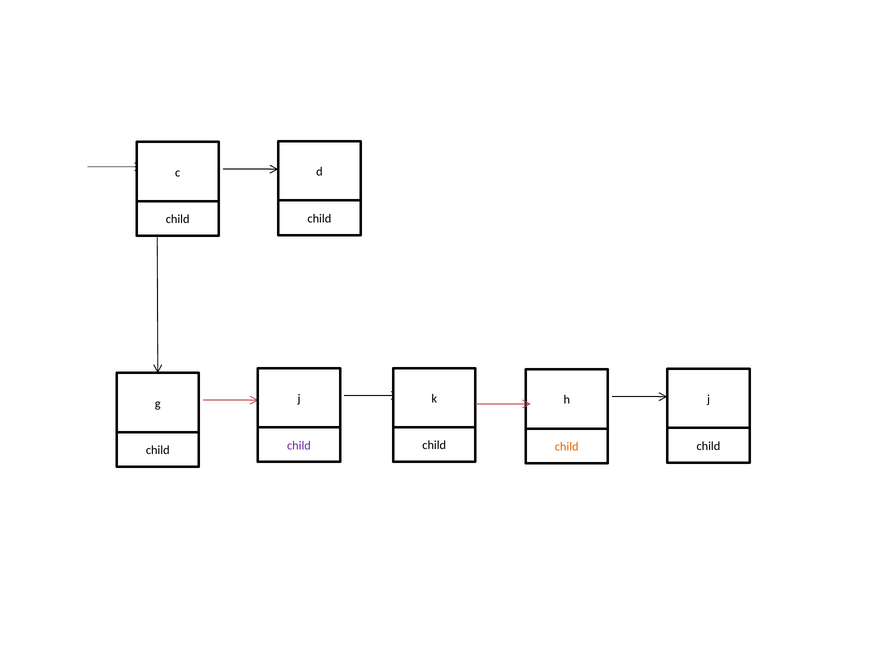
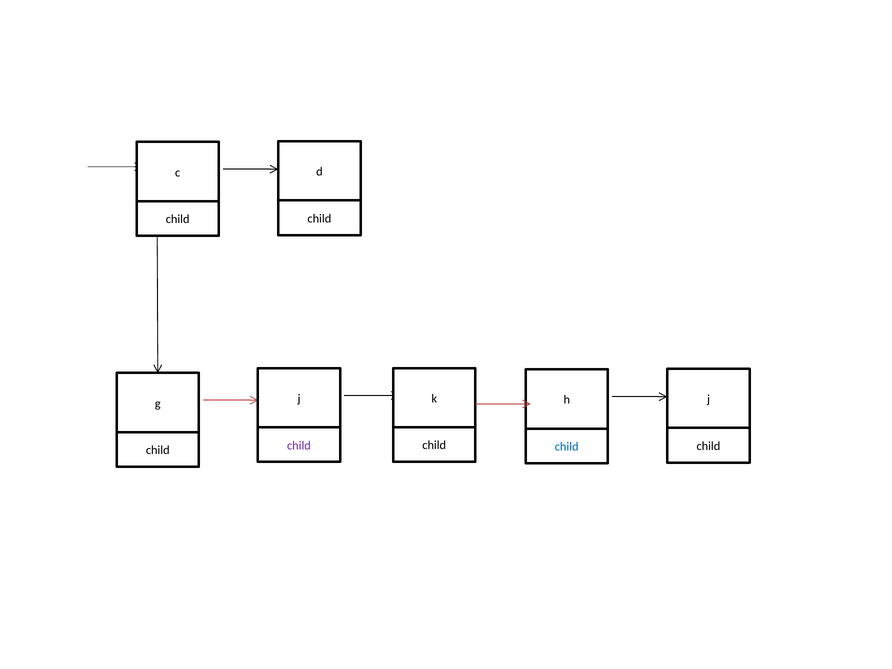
child colour: orange -> blue (567, 447)
